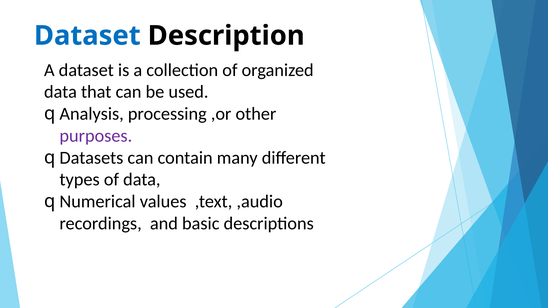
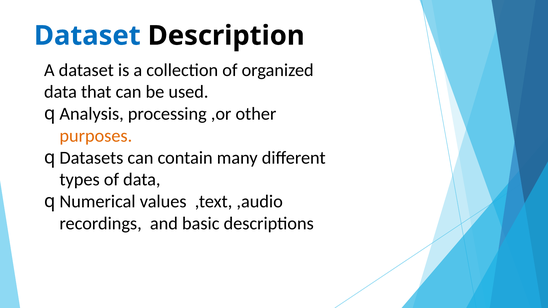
purposes colour: purple -> orange (96, 136)
